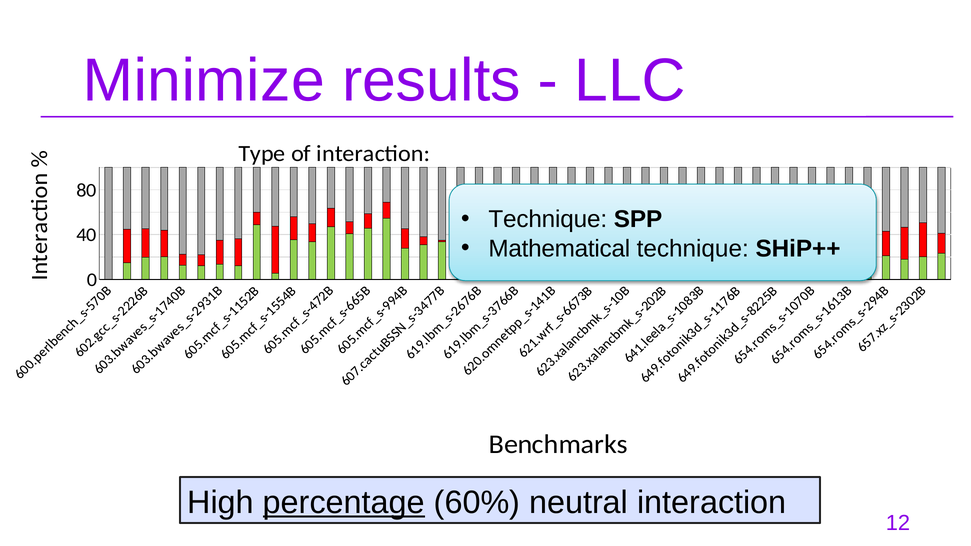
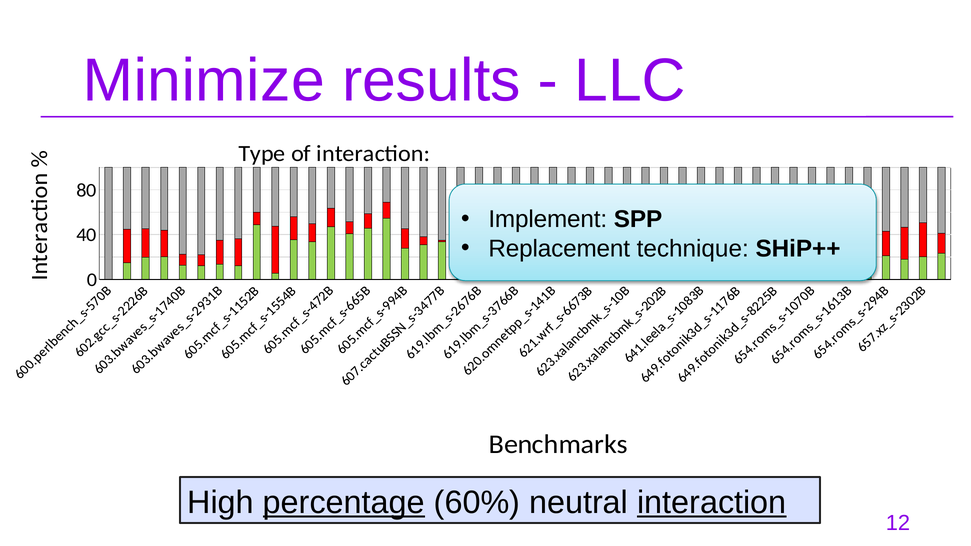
Technique: Technique -> Implement (548, 220)
Mathematical: Mathematical -> Replacement (559, 249)
interaction underline: none -> present (712, 503)
